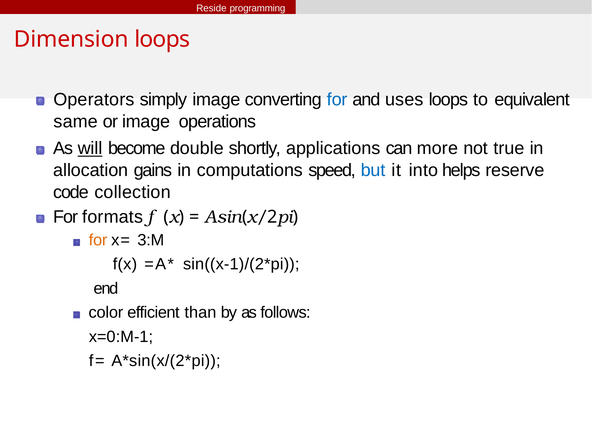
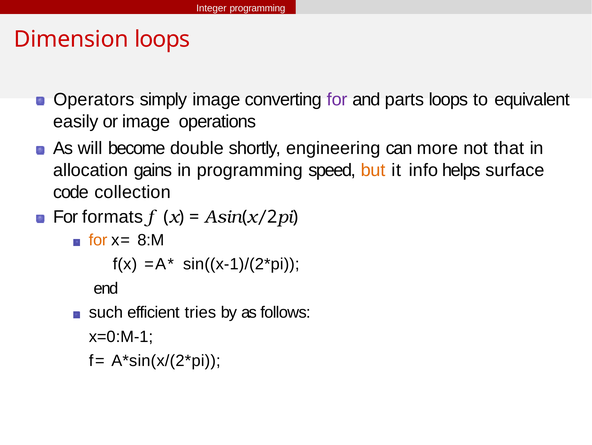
Reside: Reside -> Integer (211, 8)
for colour: blue -> purple (337, 99)
uses: uses -> parts (404, 99)
same: same -> easily (76, 121)
will underline: present -> none (90, 148)
applications: applications -> engineering (333, 148)
true: true -> that (509, 148)
in computations: computations -> programming (250, 170)
but colour: blue -> orange (373, 170)
into: into -> info (424, 170)
reserve: reserve -> surface (515, 170)
3:M: 3:M -> 8:M (151, 240)
color: color -> such (106, 312)
than: than -> tries (200, 312)
